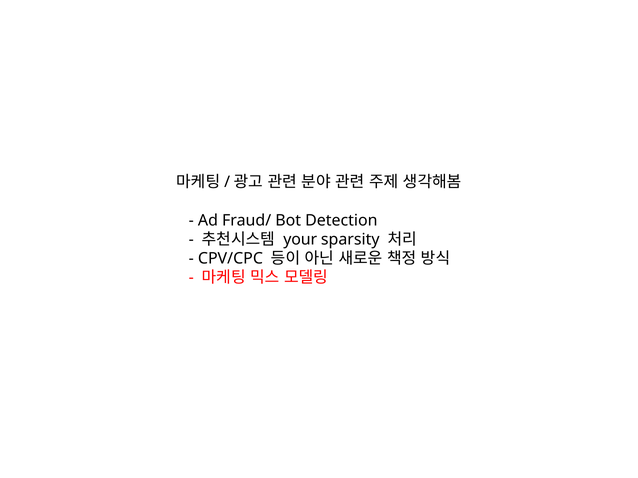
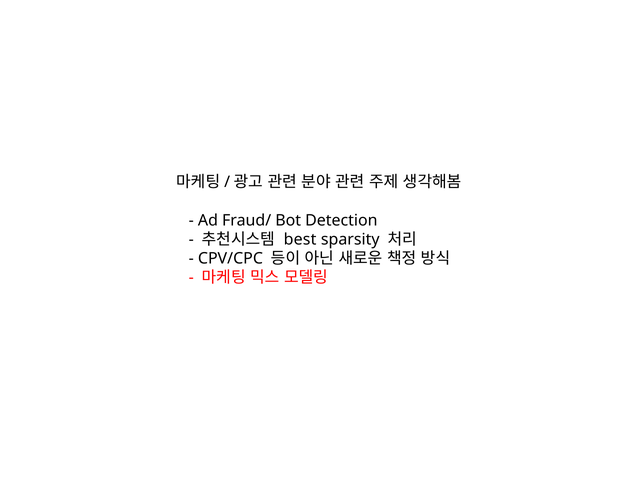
your: your -> best (300, 240)
